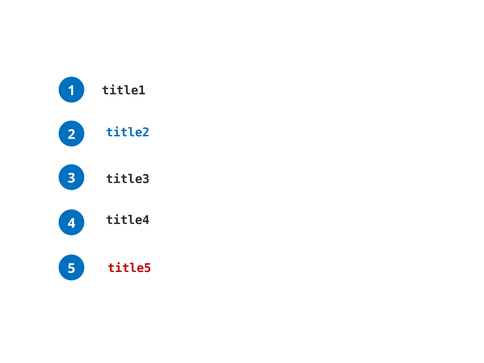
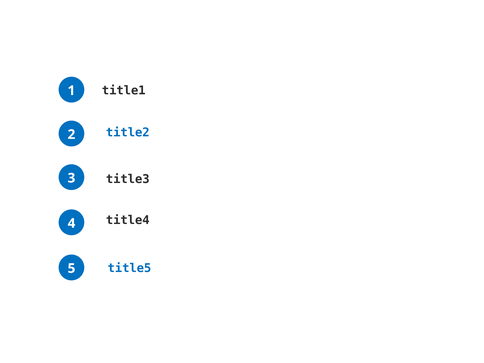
title5 colour: red -> blue (129, 268)
